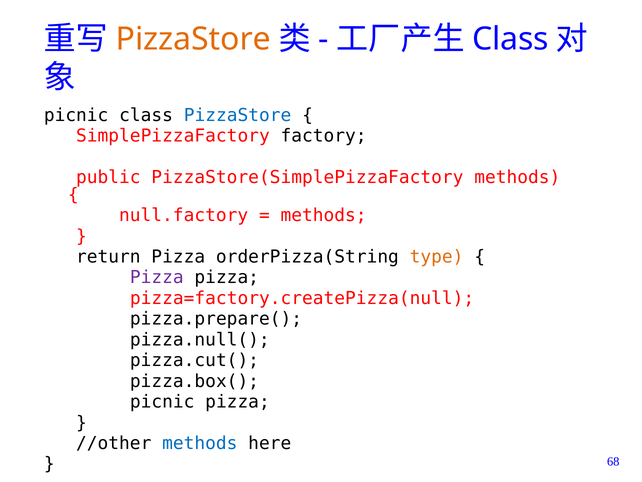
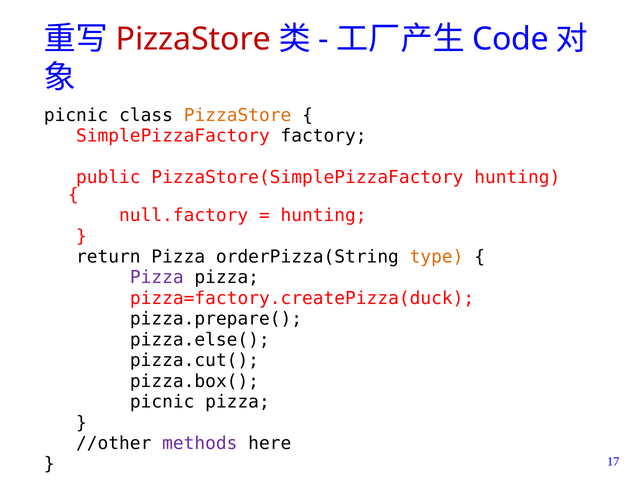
PizzaStore colour: orange -> red (193, 39)
Class: Class -> Code (510, 39)
PizzaStore colour: blue -> orange (238, 115)
PizzaStore(SimplePizzaFactory methods: methods -> hunting (517, 177)
methods: methods -> hunting (324, 215)
pizza=factory.createPizza(null: pizza=factory.createPizza(null -> pizza=factory.createPizza(duck (302, 298)
pizza.null(: pizza.null( -> pizza.else( (200, 339)
methods colour: blue -> purple (200, 443)
68: 68 -> 17 (613, 461)
